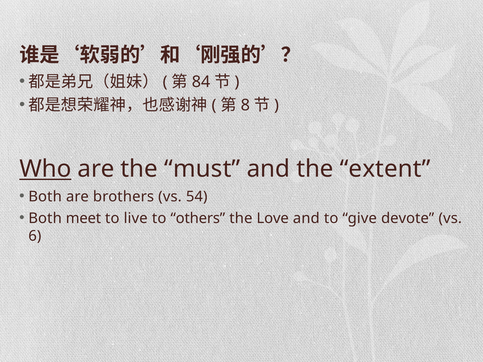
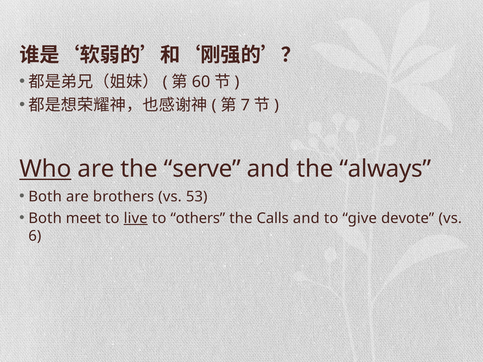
84: 84 -> 60 (201, 82)
8: 8 -> 7 (245, 105)
must: must -> serve (202, 169)
extent: extent -> always (385, 169)
54: 54 -> 53 (197, 197)
live underline: none -> present (136, 218)
Love: Love -> Calls (273, 218)
